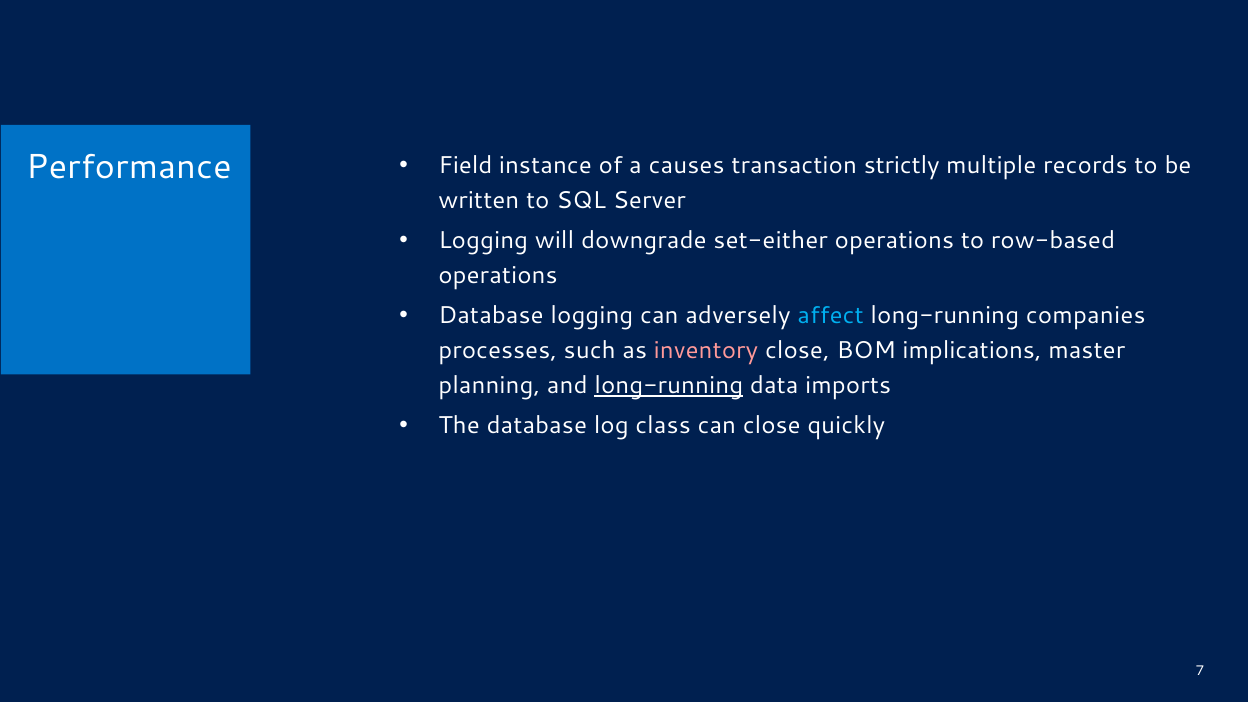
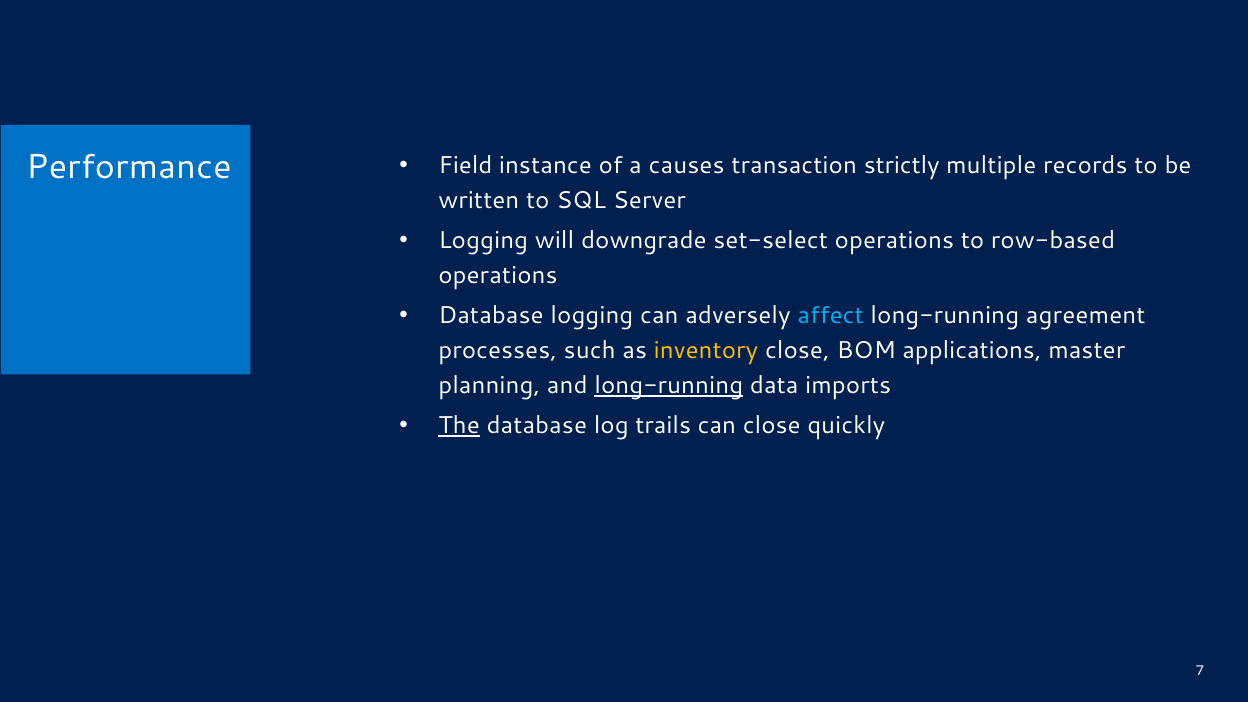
set-either: set-either -> set-select (771, 241)
companies: companies -> agreement (1086, 316)
inventory colour: pink -> yellow (706, 351)
implications: implications -> applications (972, 351)
The underline: none -> present (459, 426)
class: class -> trails (663, 426)
